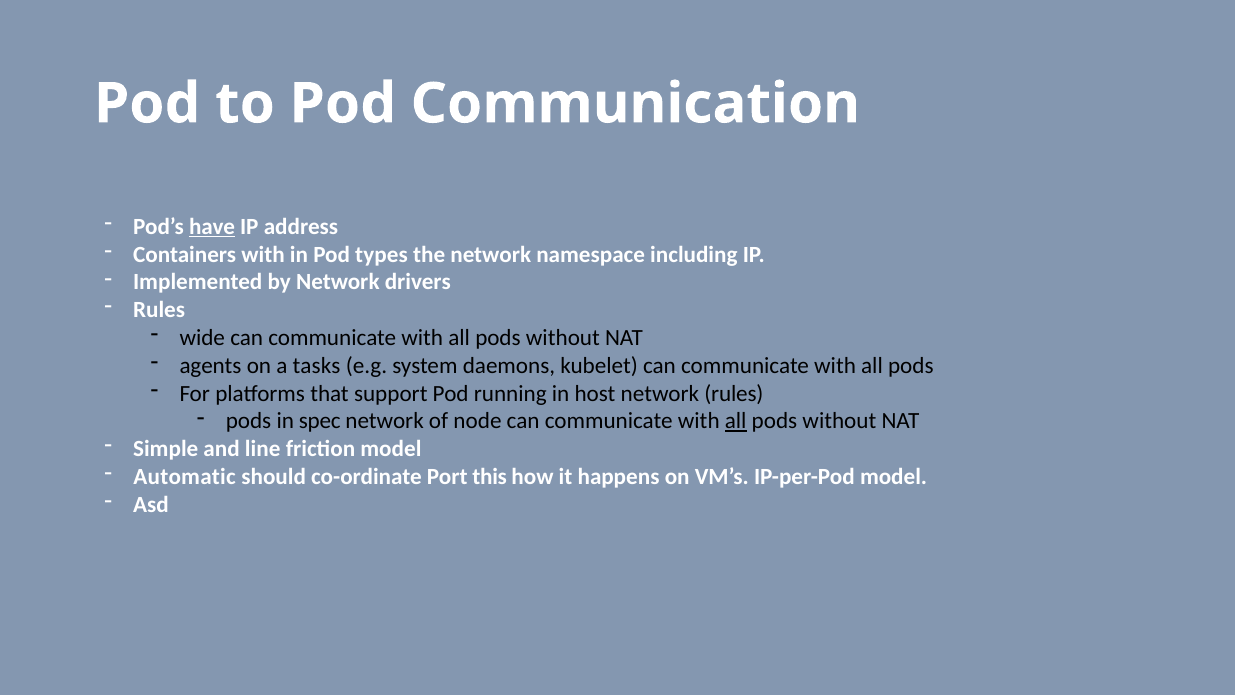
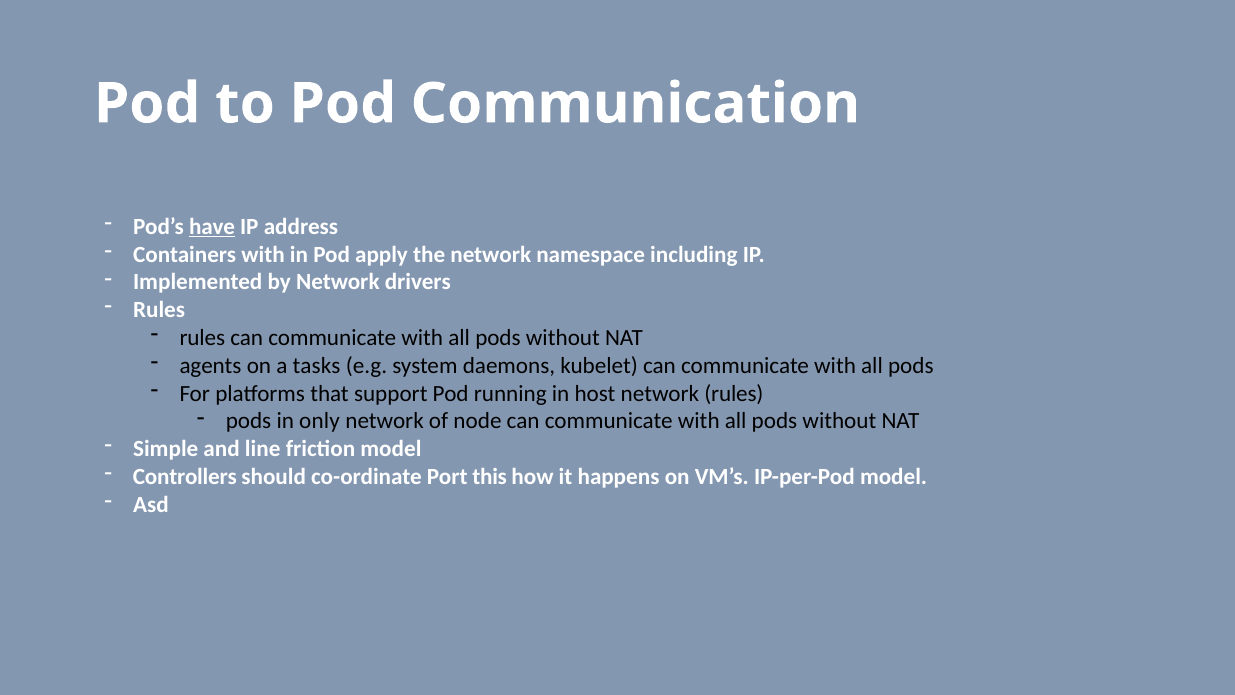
types: types -> apply (382, 254)
wide: wide -> rules (202, 338)
spec: spec -> only (320, 421)
all underline: present -> none (736, 421)
Automatic: Automatic -> Controllers (185, 477)
